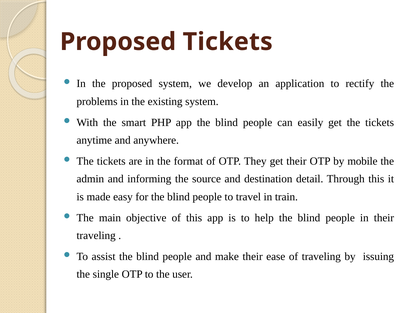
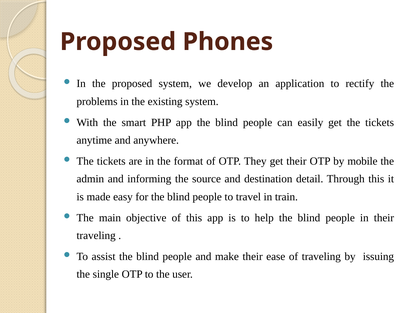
Proposed Tickets: Tickets -> Phones (228, 42)
